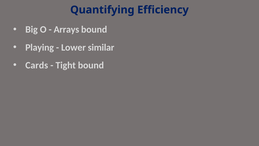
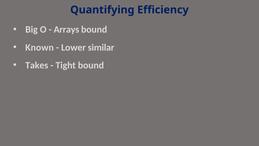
Playing: Playing -> Known (40, 47)
Cards: Cards -> Takes (37, 65)
